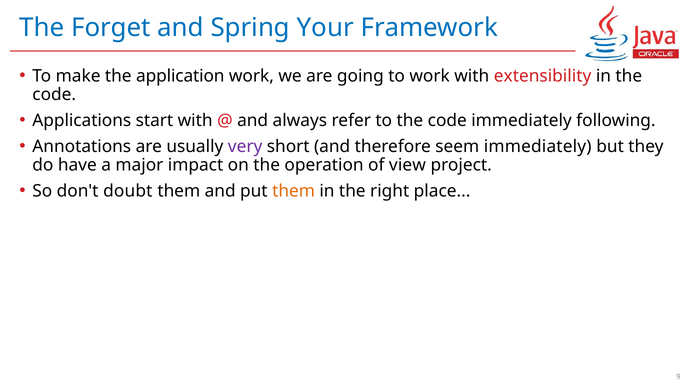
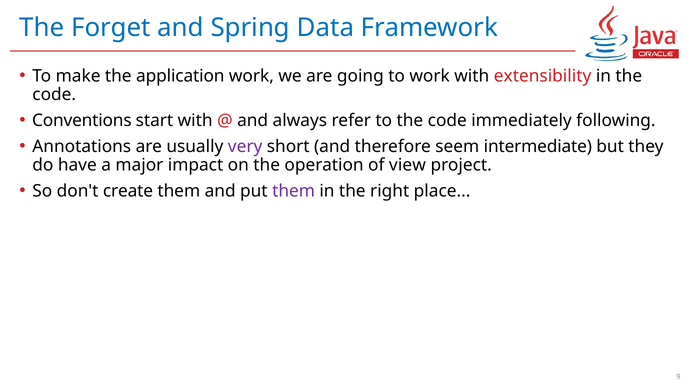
Your: Your -> Data (325, 27)
Applications: Applications -> Conventions (82, 120)
seem immediately: immediately -> intermediate (538, 146)
doubt: doubt -> create (128, 191)
them colour: orange -> purple (294, 191)
